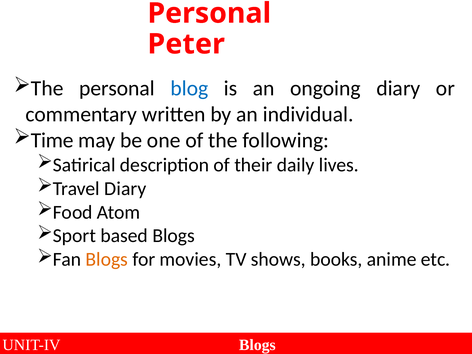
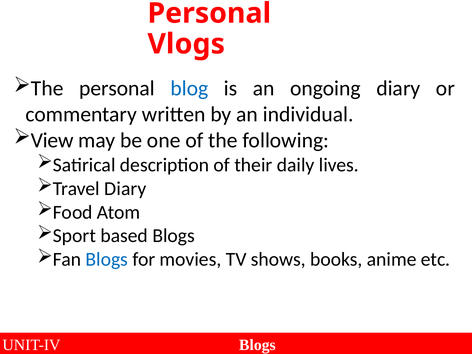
Peter: Peter -> Vlogs (186, 44)
Time: Time -> View (52, 140)
Blogs colour: orange -> blue (107, 259)
